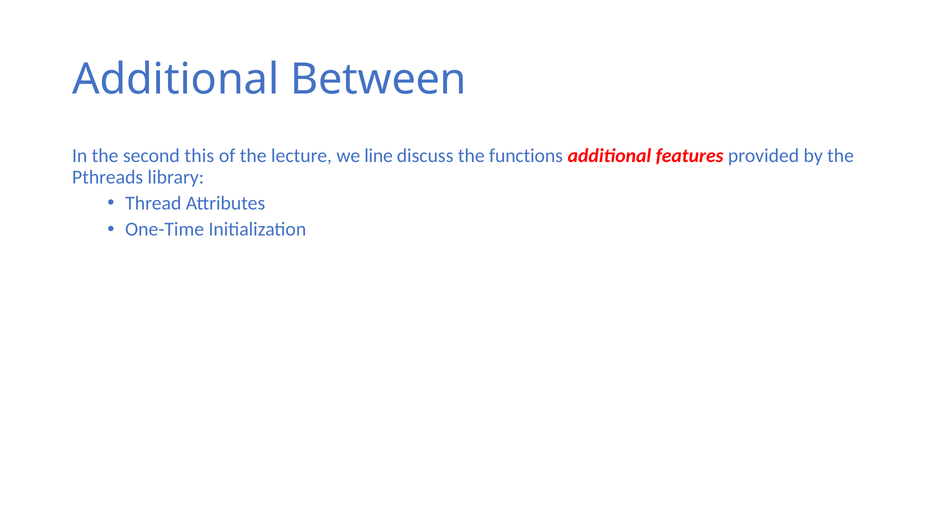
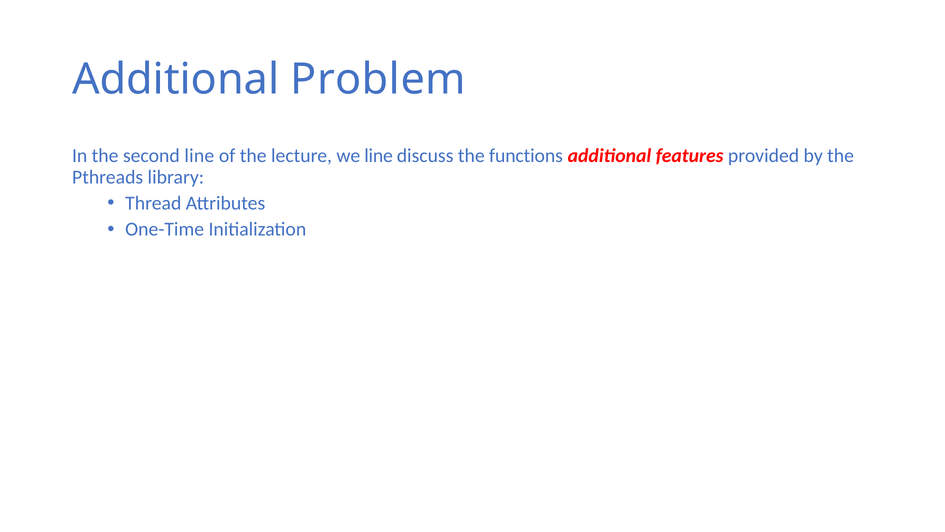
Between: Between -> Problem (378, 79)
second this: this -> line (199, 156)
